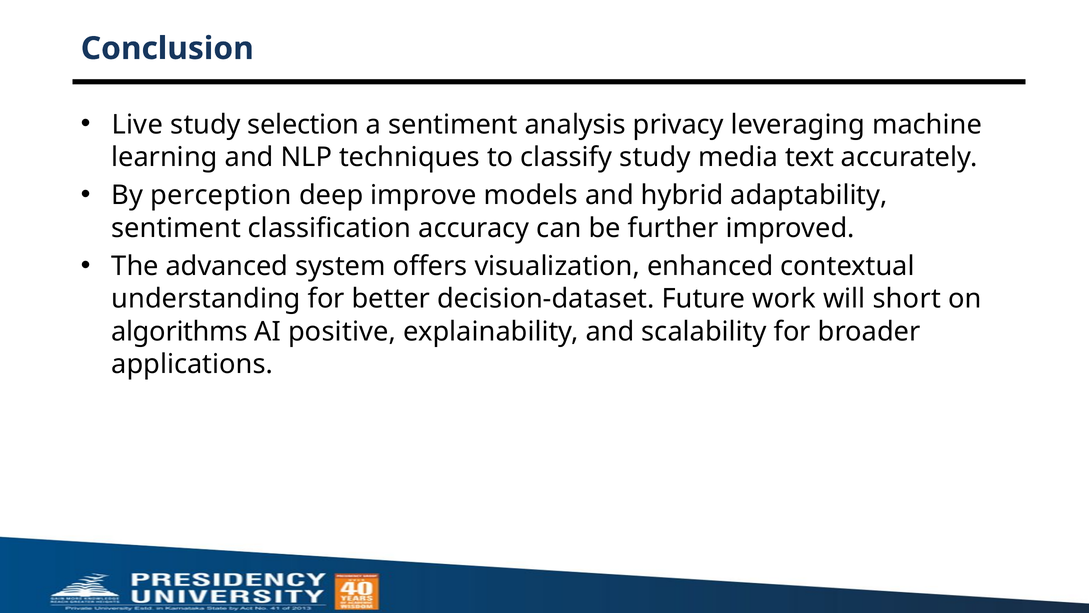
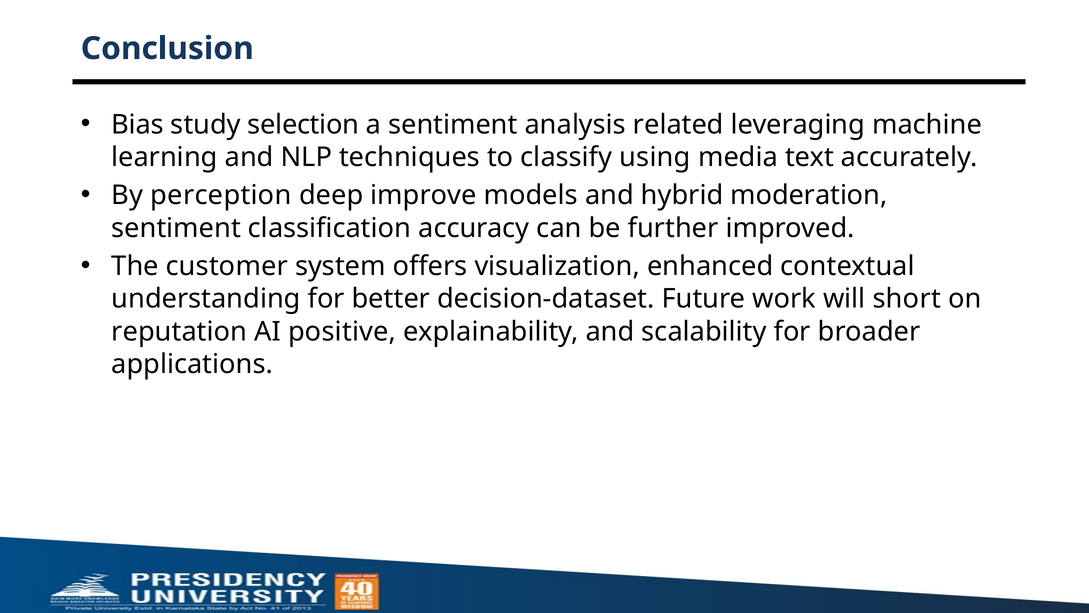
Live: Live -> Bias (138, 124)
privacy: privacy -> related (678, 124)
classify study: study -> using (655, 157)
adaptability: adaptability -> moderation (809, 195)
advanced: advanced -> customer (227, 266)
algorithms: algorithms -> reputation (179, 331)
